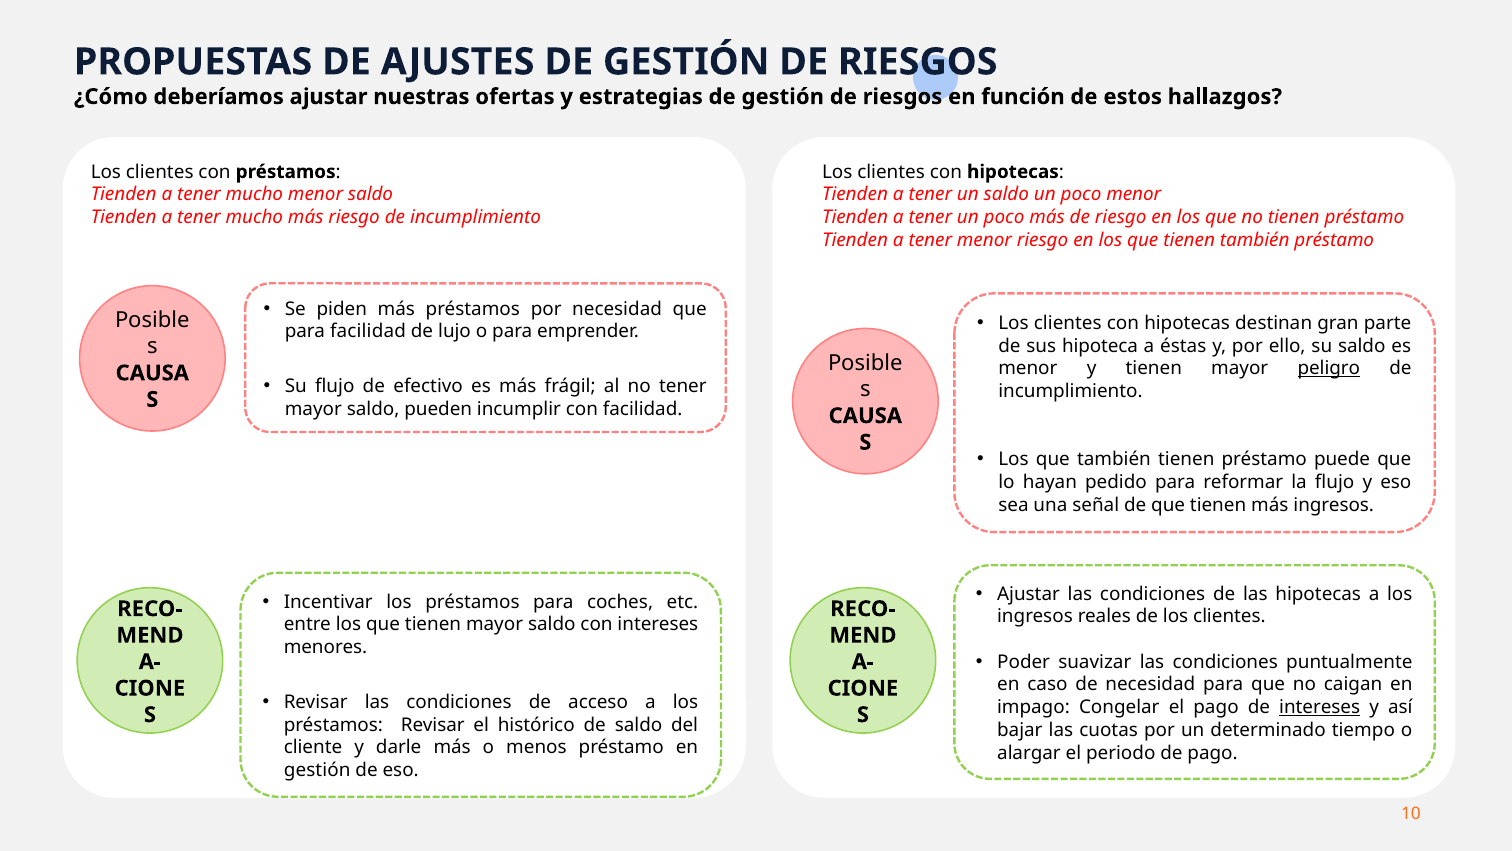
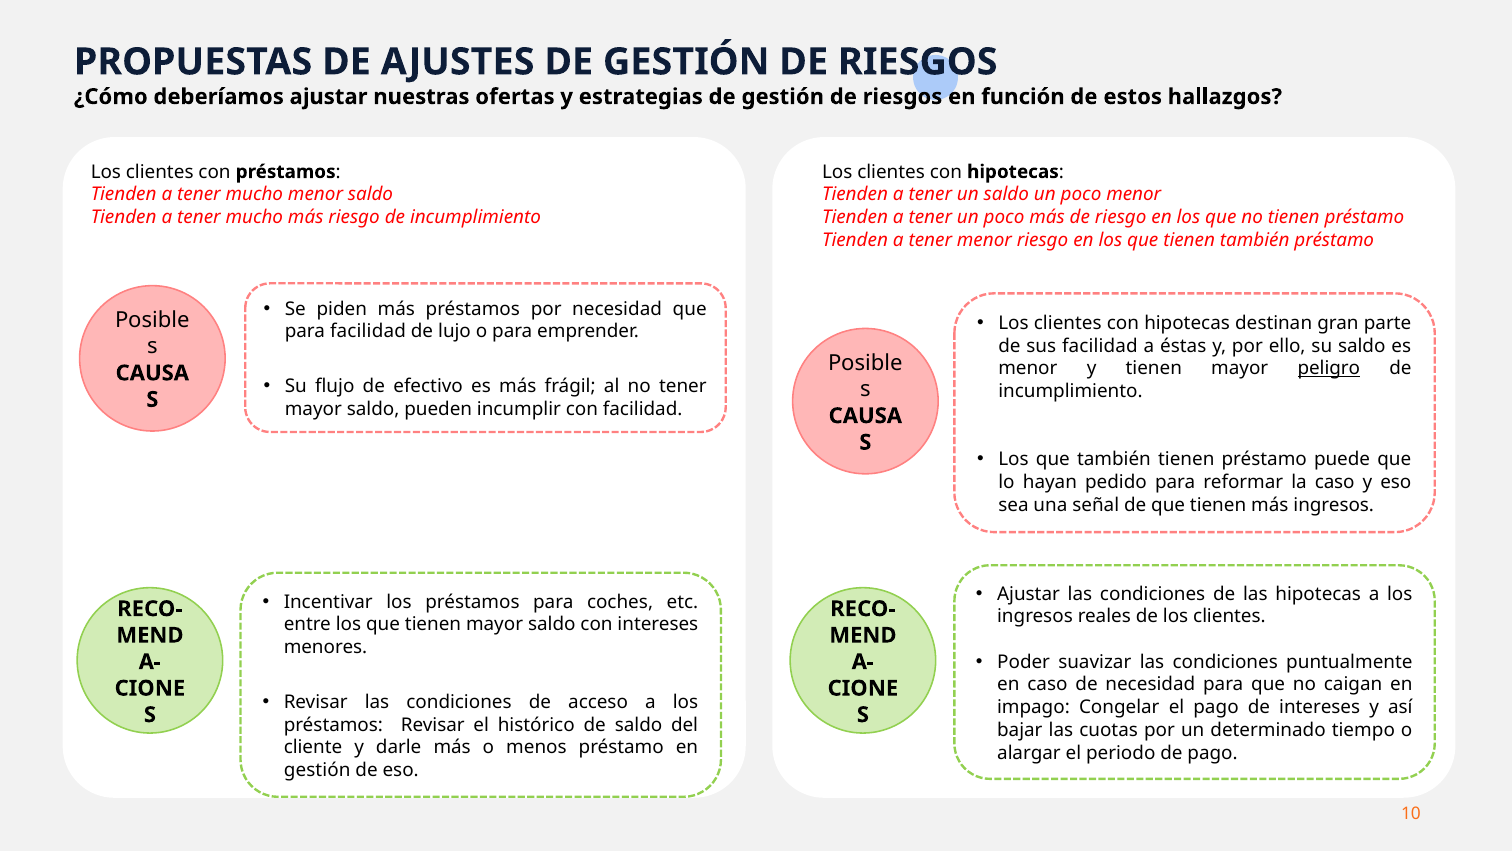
sus hipoteca: hipoteca -> facilidad (1100, 346)
la flujo: flujo -> caso (1335, 482)
intereses underline: present -> none (1320, 707)
